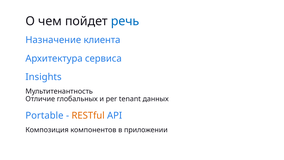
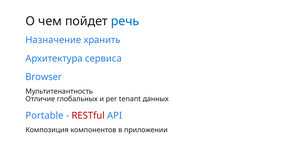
клиента: клиента -> хранить (102, 40)
Insights: Insights -> Browser (44, 77)
RESTful colour: orange -> red (88, 115)
